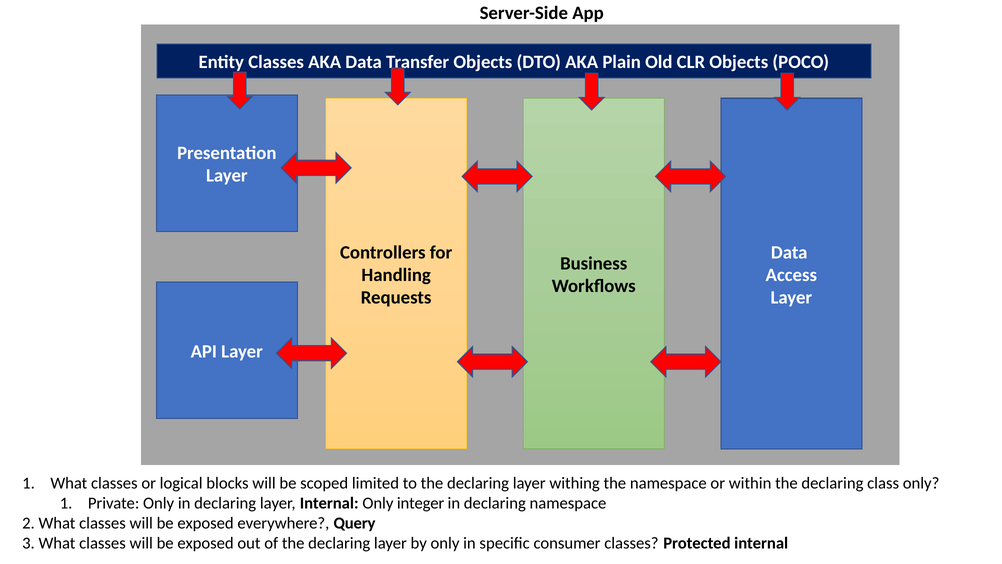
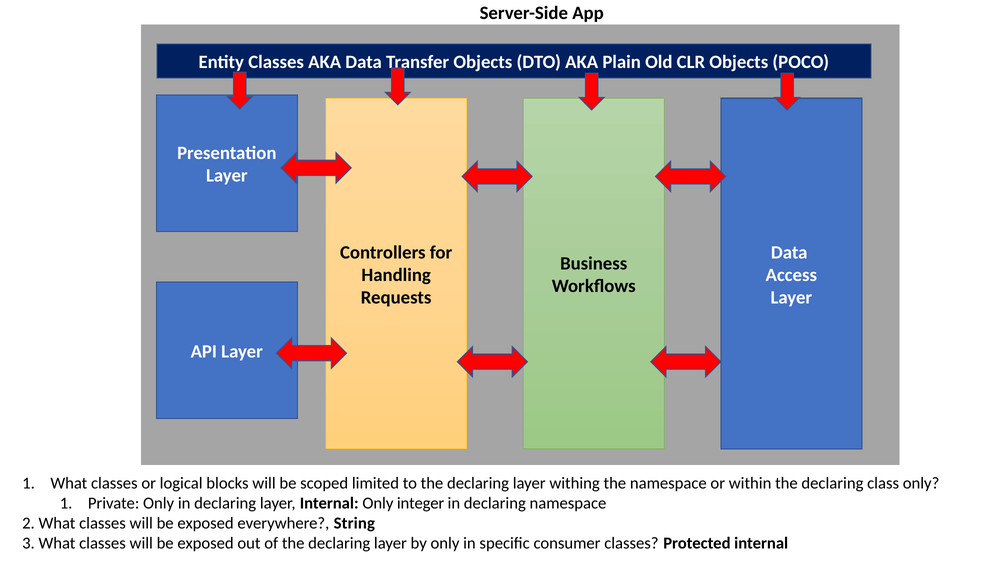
Query: Query -> String (354, 523)
